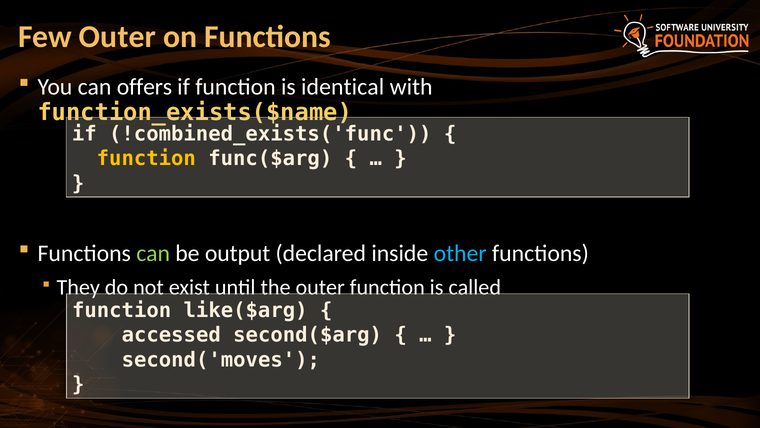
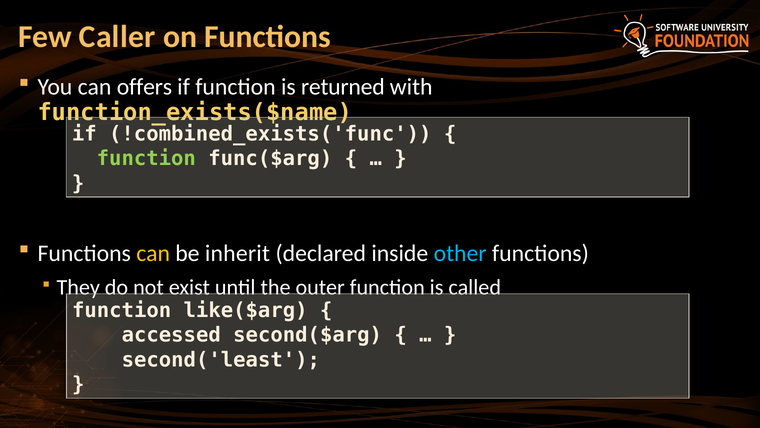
Few Outer: Outer -> Caller (117, 37)
identical: identical -> returned (343, 87)
function colour: yellow -> light green (146, 159)
can colour: light green -> yellow (153, 253)
output: output -> inherit (237, 253)
second('moves: second('moves -> second('least (221, 360)
